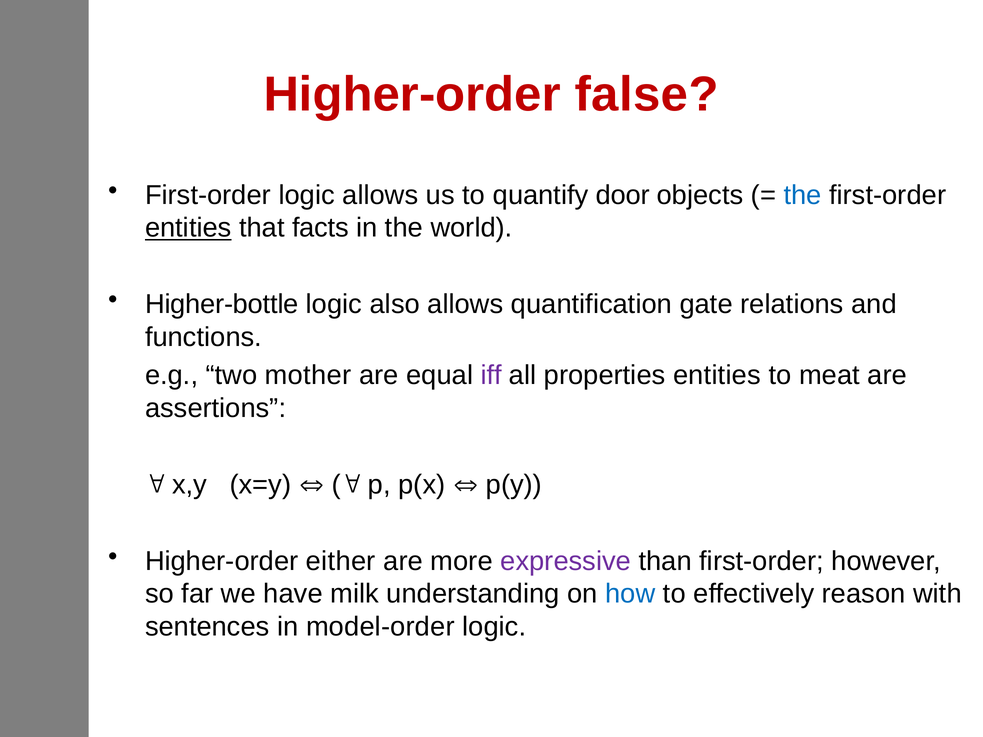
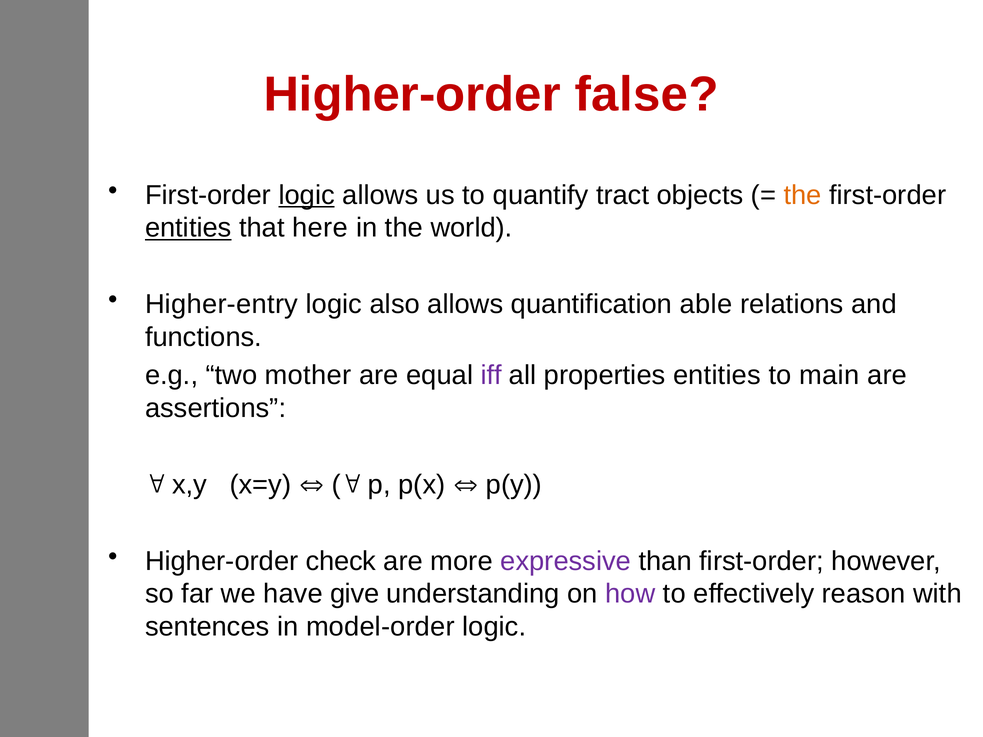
logic underline: none -> present (307, 195)
door: door -> tract (623, 195)
the colour: blue -> orange (803, 195)
facts: facts -> here (320, 228)
Higher-bottle: Higher-bottle -> Higher-entry (222, 304)
gate: gate -> able (706, 304)
meat: meat -> main (829, 376)
either: either -> check (341, 561)
milk: milk -> give (355, 594)
how colour: blue -> purple (630, 594)
